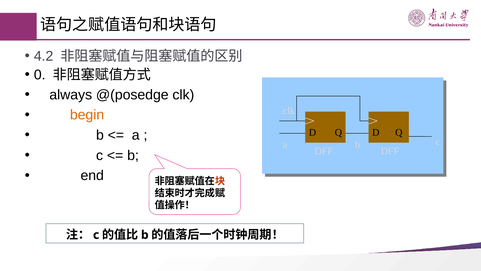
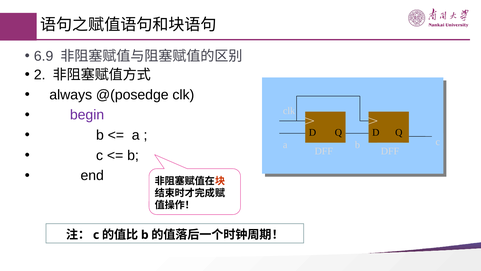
4.2: 4.2 -> 6.9 (44, 56)
0: 0 -> 2 (40, 75)
begin colour: orange -> purple (87, 115)
